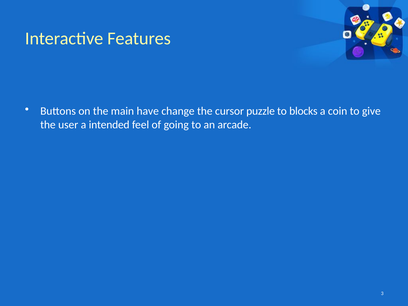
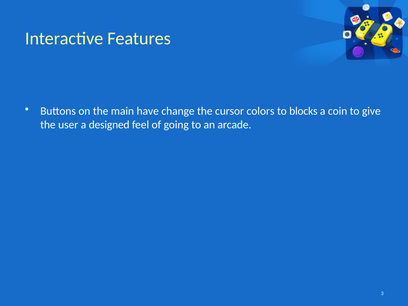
puzzle: puzzle -> colors (260, 111)
intended: intended -> designed (109, 125)
